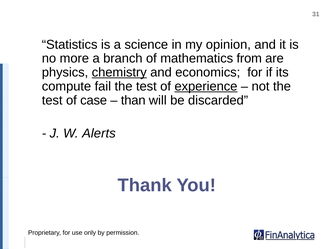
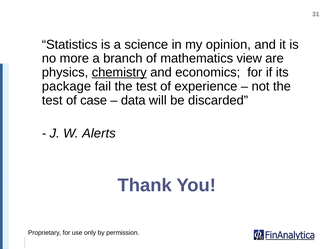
from: from -> view (249, 58)
compute: compute -> package (66, 86)
experience underline: present -> none (206, 86)
than: than -> data (133, 100)
